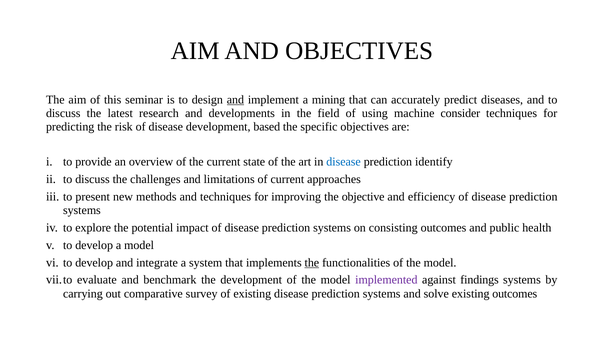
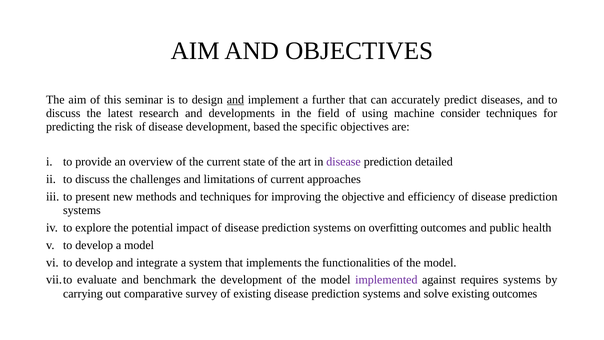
mining: mining -> further (328, 100)
disease colour: blue -> purple (344, 162)
identify: identify -> detailed (434, 162)
consisting: consisting -> overfitting (393, 228)
the underline: present -> none (312, 262)
findings: findings -> requires (480, 280)
